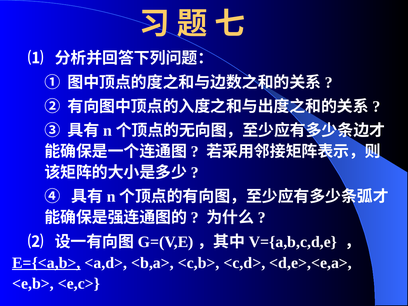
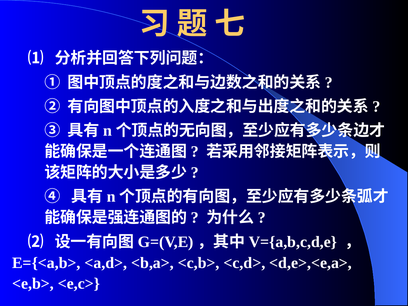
E={<a,b> underline: present -> none (46, 263)
